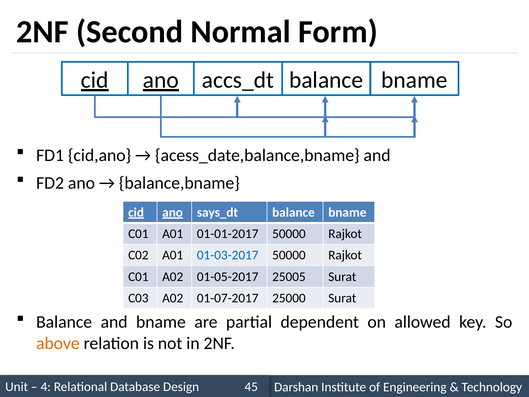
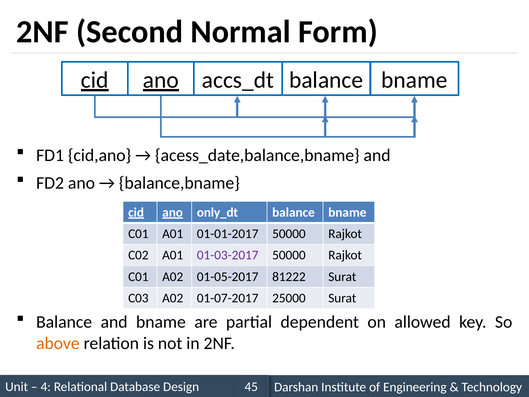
says_dt: says_dt -> only_dt (217, 212)
01-03-2017 colour: blue -> purple (228, 255)
25005: 25005 -> 81222 (289, 277)
